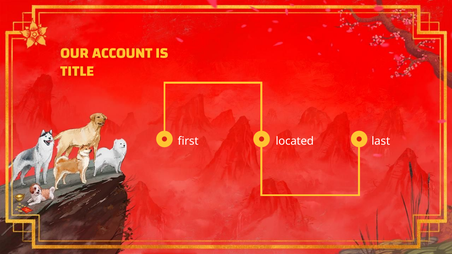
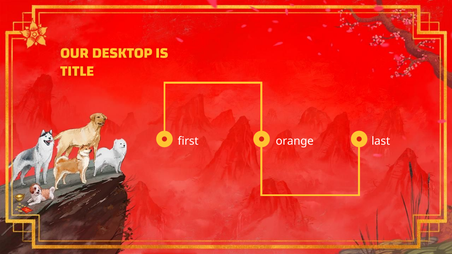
ACCOUNT: ACCOUNT -> DESKTOP (122, 53)
located: located -> orange (295, 141)
